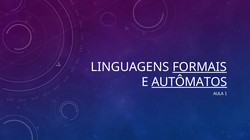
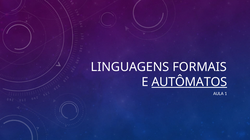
FORMAIS underline: present -> none (200, 67)
